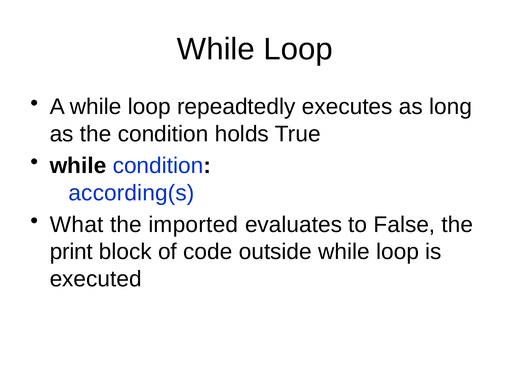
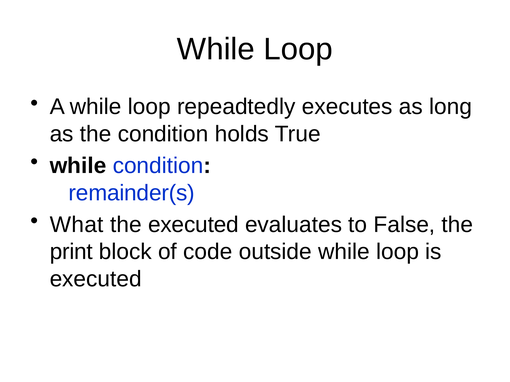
according(s: according(s -> remainder(s (132, 193)
the imported: imported -> executed (193, 225)
